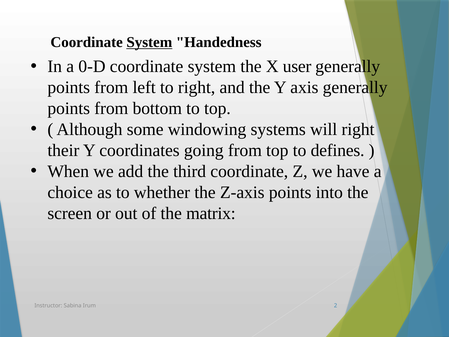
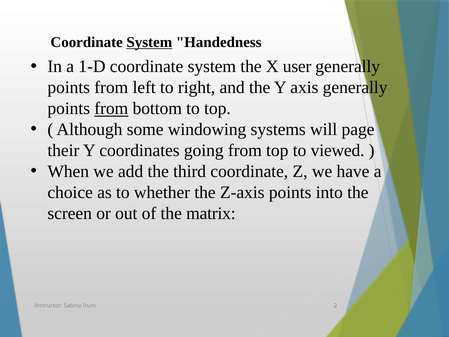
0-D: 0-D -> 1-D (92, 67)
from underline: none -> present (111, 108)
will right: right -> page (358, 129)
defines: defines -> viewed (338, 150)
